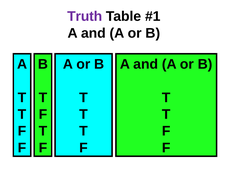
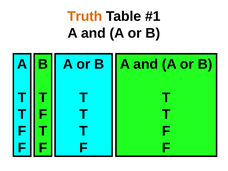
Truth colour: purple -> orange (85, 16)
